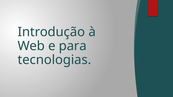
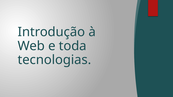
para: para -> toda (73, 46)
